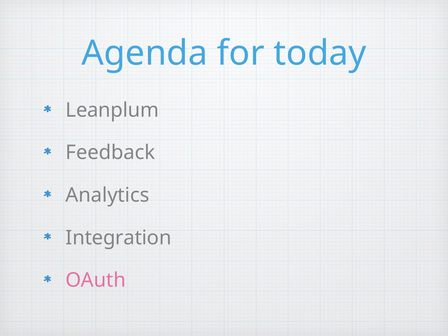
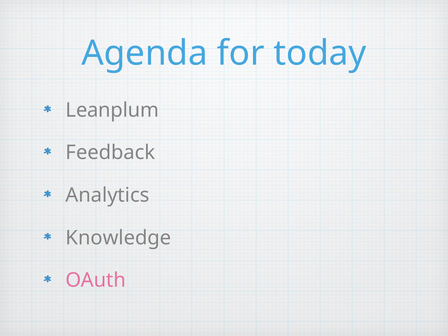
Integration: Integration -> Knowledge (118, 238)
